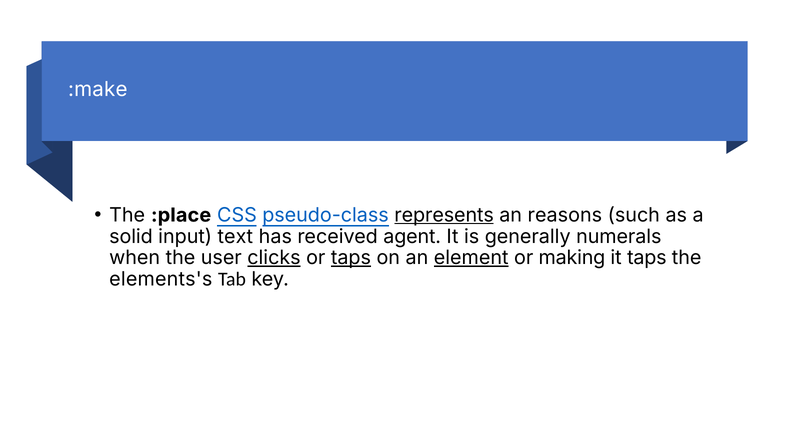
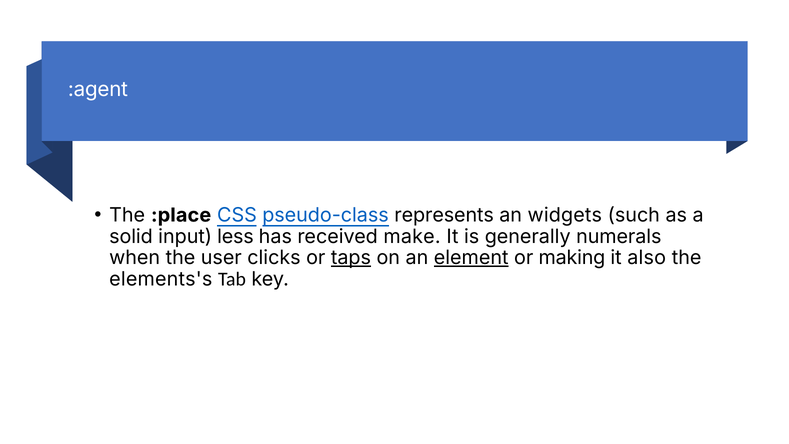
:make: :make -> :agent (98, 90)
represents underline: present -> none (444, 215)
reasons: reasons -> widgets (565, 215)
text: text -> less (235, 236)
agent: agent -> make (412, 236)
clicks underline: present -> none (274, 258)
it taps: taps -> also (647, 258)
